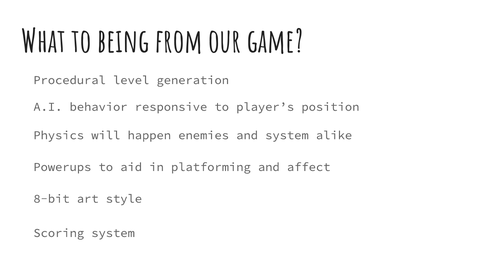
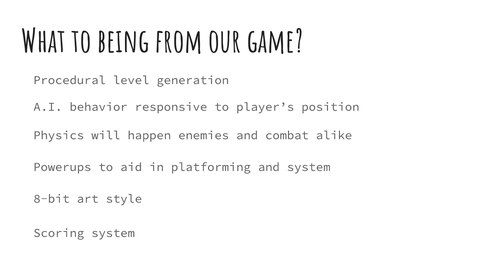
and system: system -> combat (287, 135)
and affect: affect -> system (309, 167)
